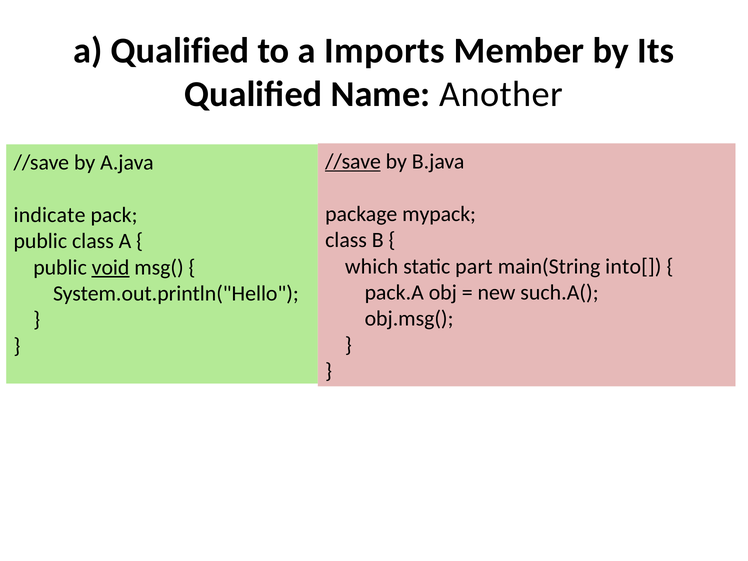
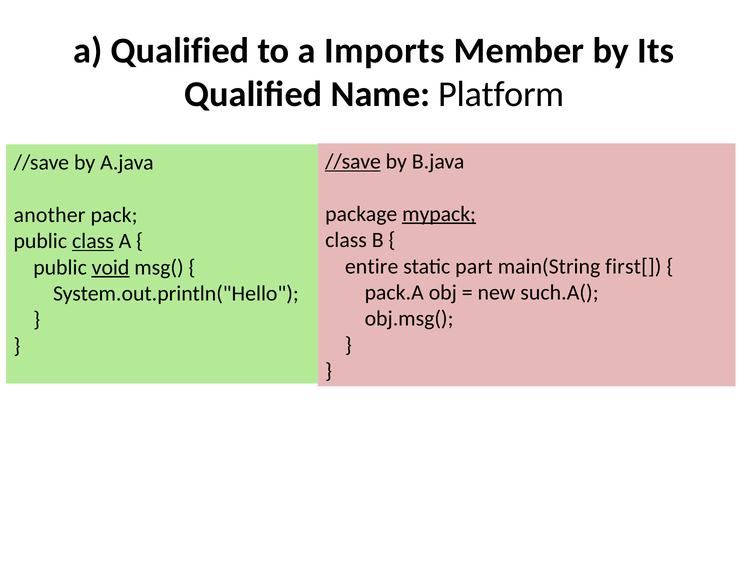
Another: Another -> Platform (501, 94)
mypack underline: none -> present (439, 214)
indicate: indicate -> another (50, 215)
class underline: none -> present (93, 241)
which: which -> entire (372, 266)
into[: into[ -> first[ (633, 266)
